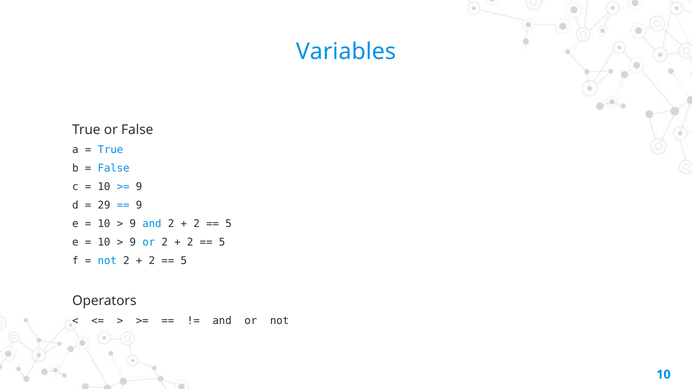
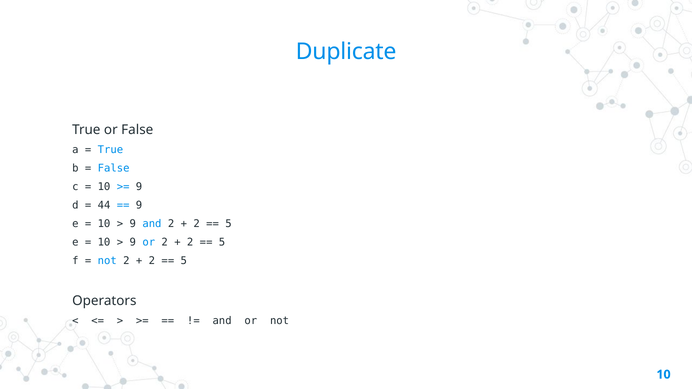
Variables: Variables -> Duplicate (346, 52)
29: 29 -> 44 (104, 205)
